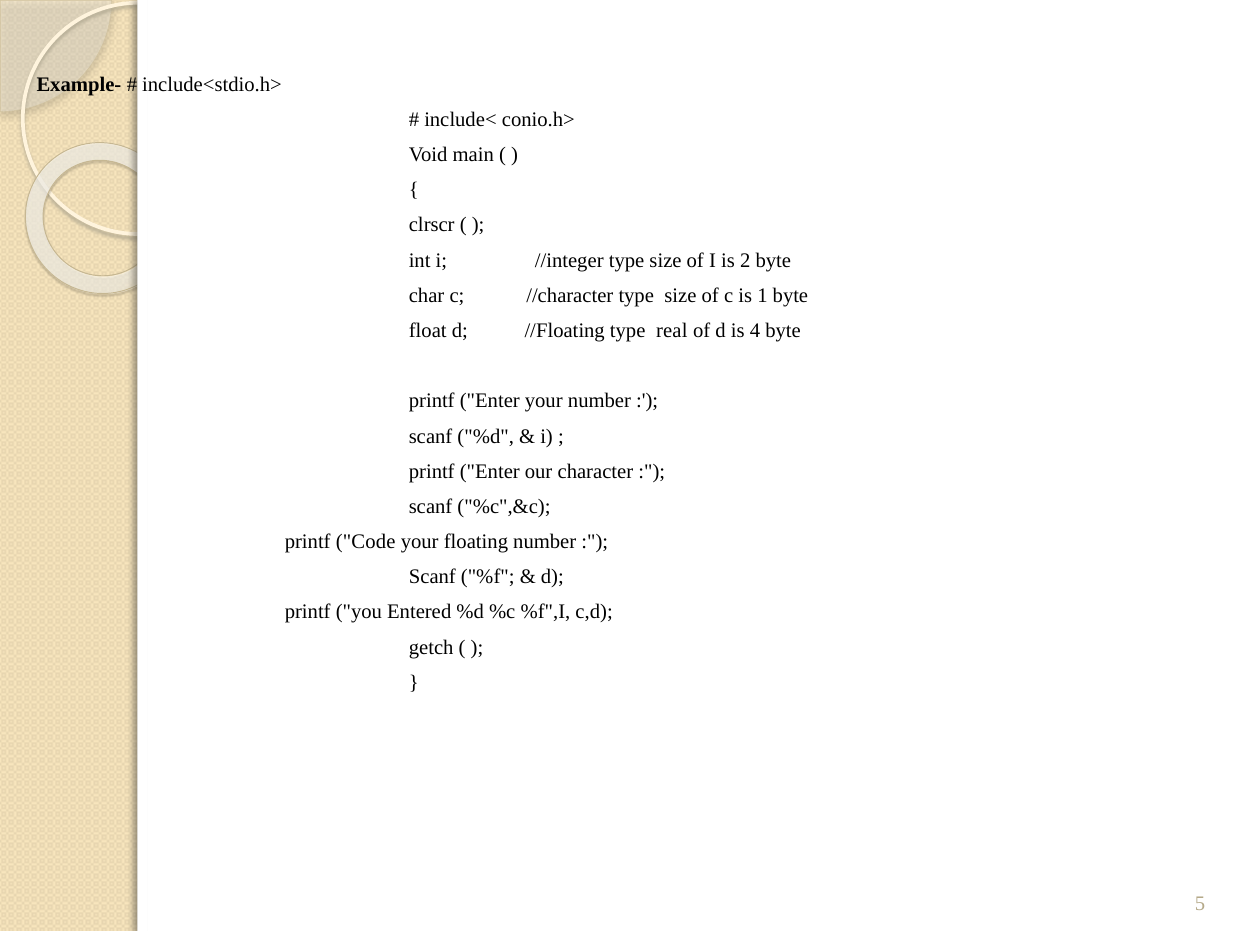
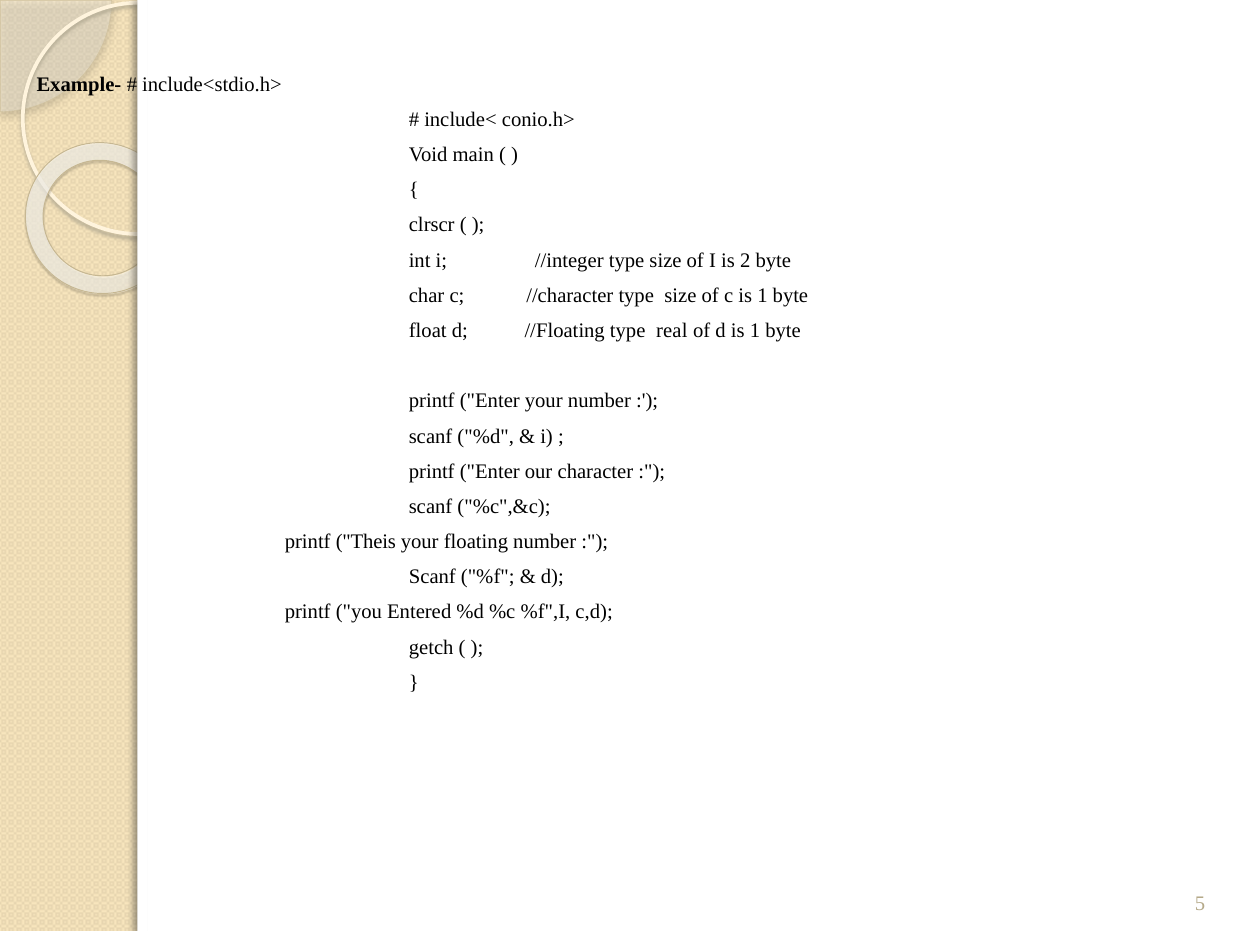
d is 4: 4 -> 1 (755, 331)
Code: Code -> Theis (366, 542)
